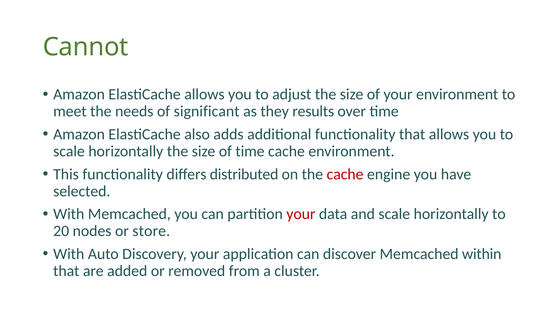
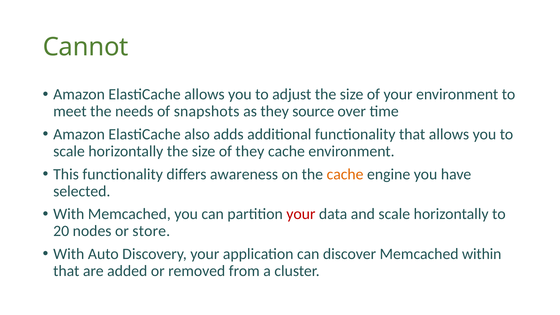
significant: significant -> snapshots (207, 111)
results: results -> source (313, 111)
of time: time -> they (250, 151)
distributed: distributed -> awareness (244, 174)
cache colour: red -> orange (345, 174)
